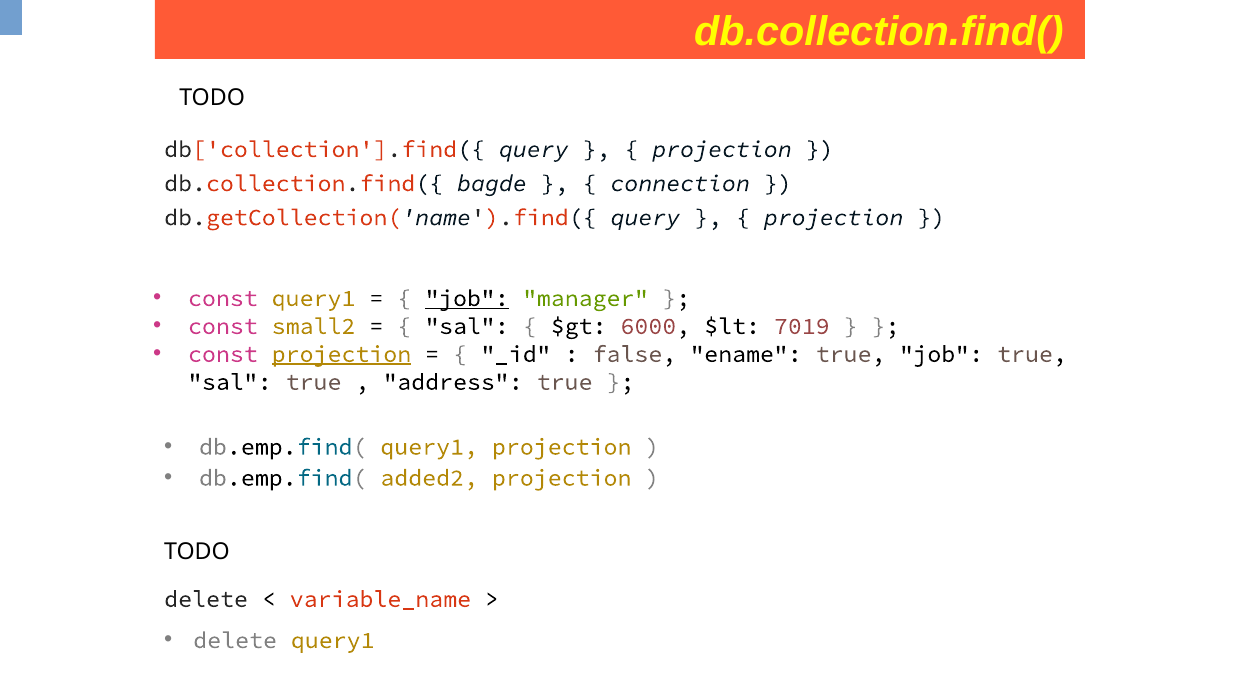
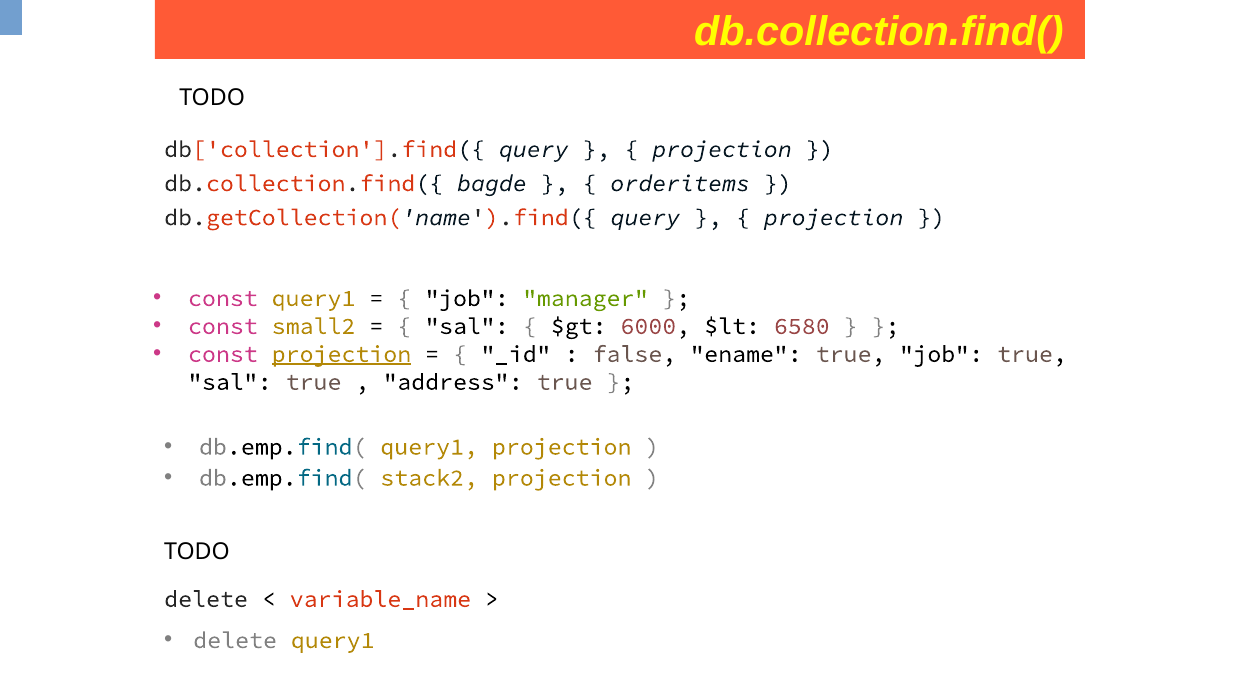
connection: connection -> orderitems (680, 183)
job underline: present -> none (467, 298)
7019: 7019 -> 6580 (802, 326)
added2: added2 -> stack2 (429, 478)
